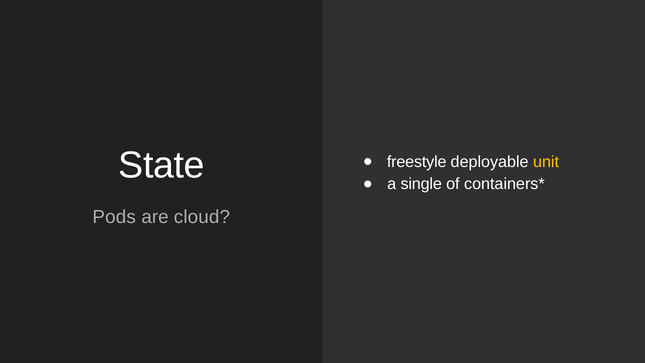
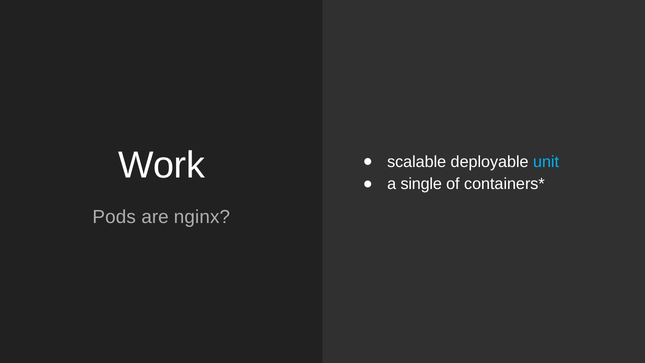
State: State -> Work (162, 165)
freestyle: freestyle -> scalable (417, 162)
unit colour: yellow -> light blue (546, 162)
cloud: cloud -> nginx (202, 217)
